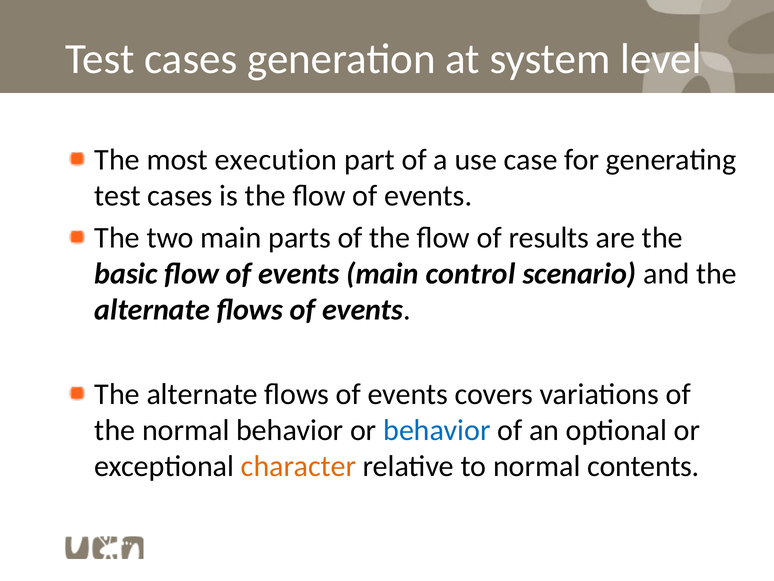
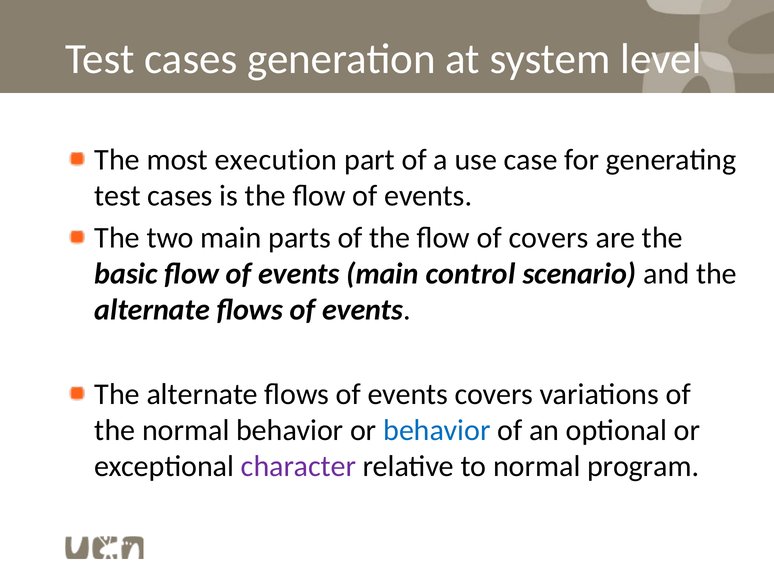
of results: results -> covers (549, 238)
character colour: orange -> purple (299, 466)
contents: contents -> program (643, 466)
